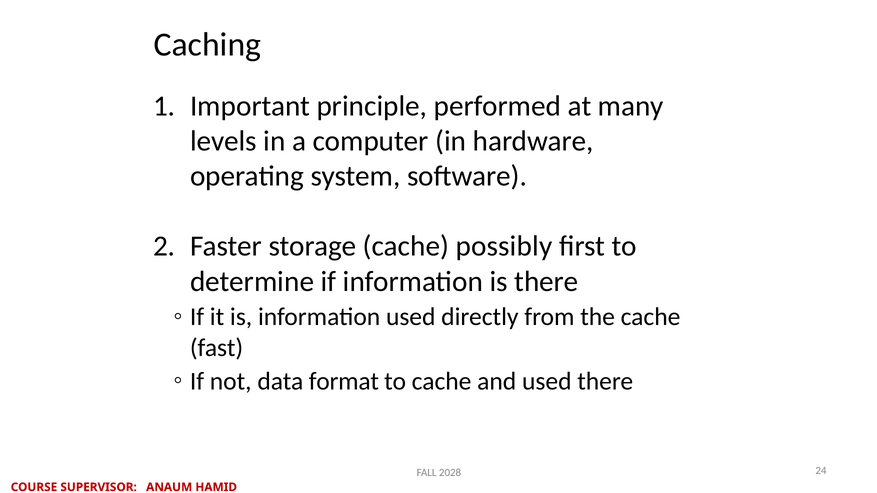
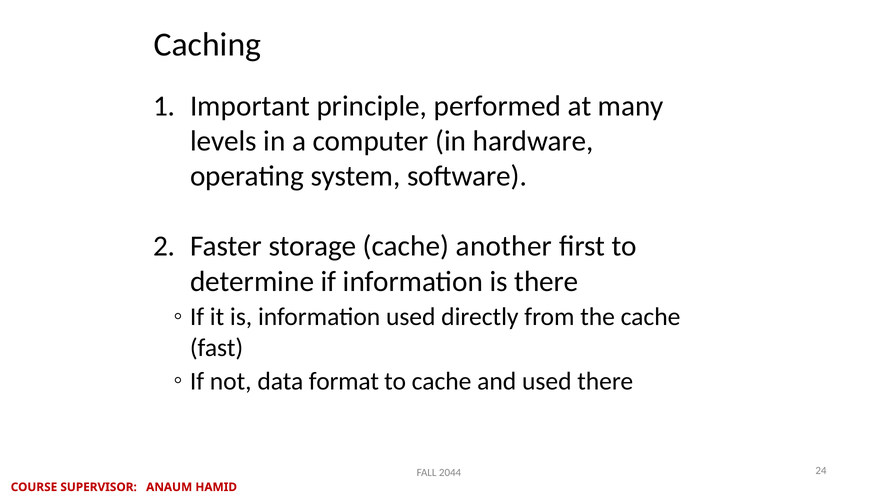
possibly: possibly -> another (504, 246)
2028: 2028 -> 2044 (450, 473)
